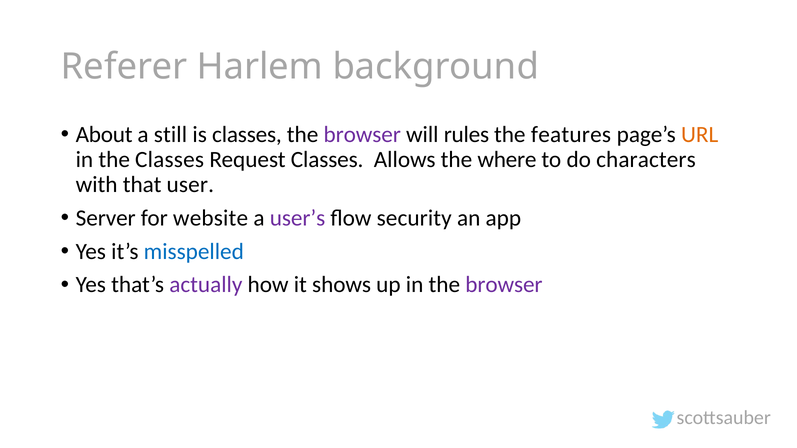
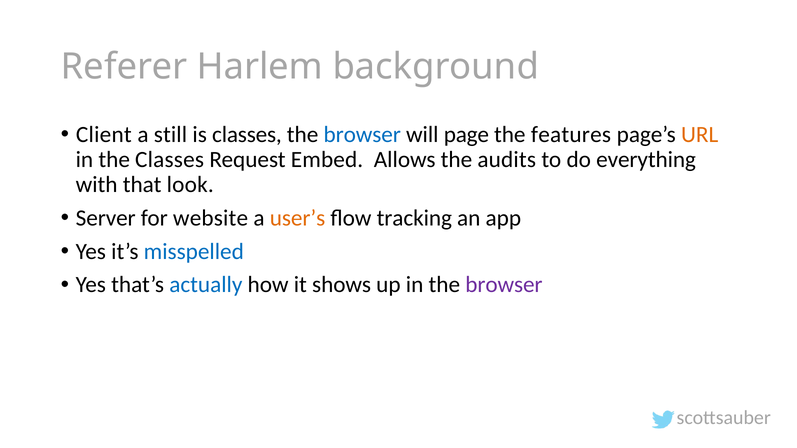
About: About -> Client (104, 135)
browser colour: purple -> blue (362, 135)
rules: rules -> page (466, 135)
Request Classes: Classes -> Embed (327, 160)
where: where -> audits (507, 160)
characters: characters -> everything (646, 160)
user: user -> look (190, 185)
user’s colour: purple -> orange (298, 218)
security: security -> tracking (414, 218)
actually colour: purple -> blue (206, 285)
